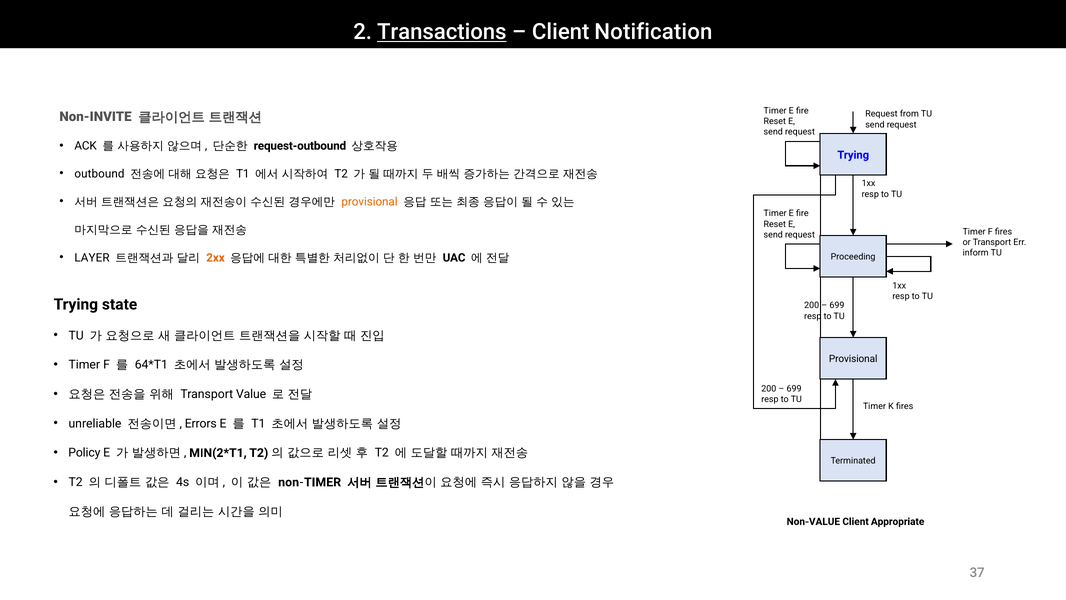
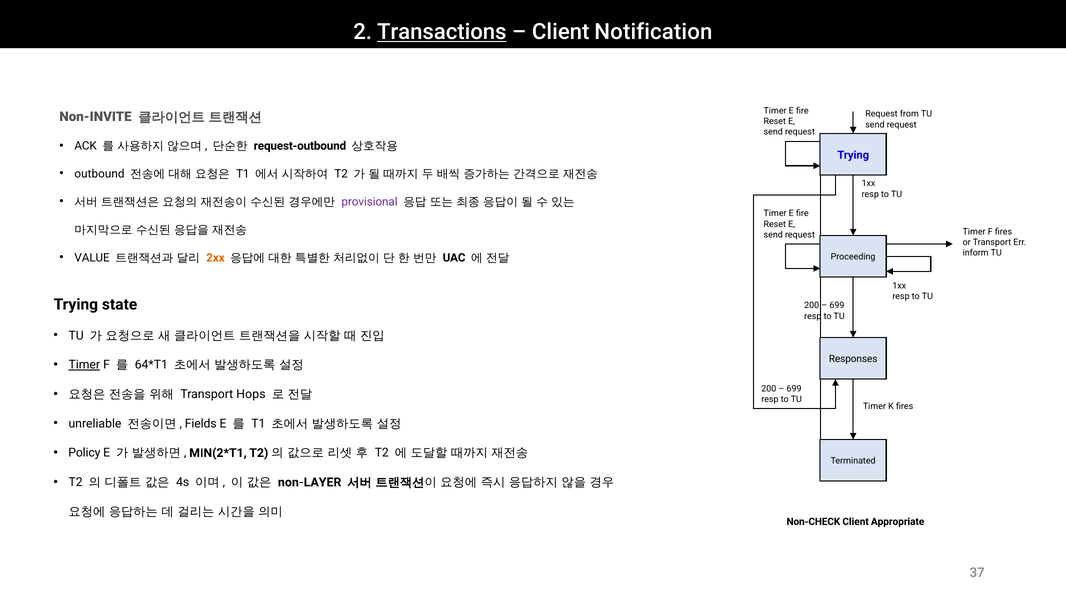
provisional colour: orange -> purple (370, 202)
LAYER: LAYER -> VALUE (92, 258)
Provisional: Provisional -> Responses (853, 359)
Timer underline: none -> present (84, 365)
Value: Value -> Hops (251, 394)
Errors: Errors -> Fields (201, 423)
non-TIMER: non-TIMER -> non-LAYER (310, 482)
Non-VALUE: Non-VALUE -> Non-CHECK (813, 521)
